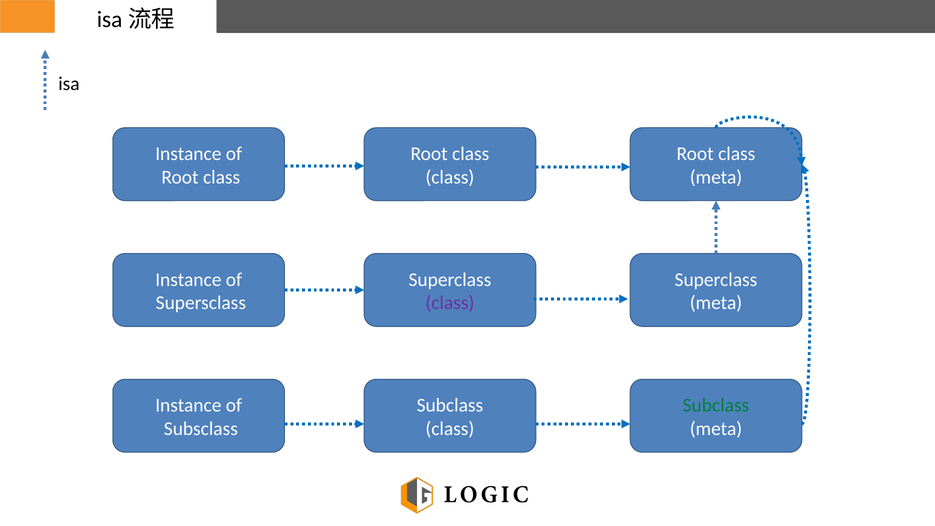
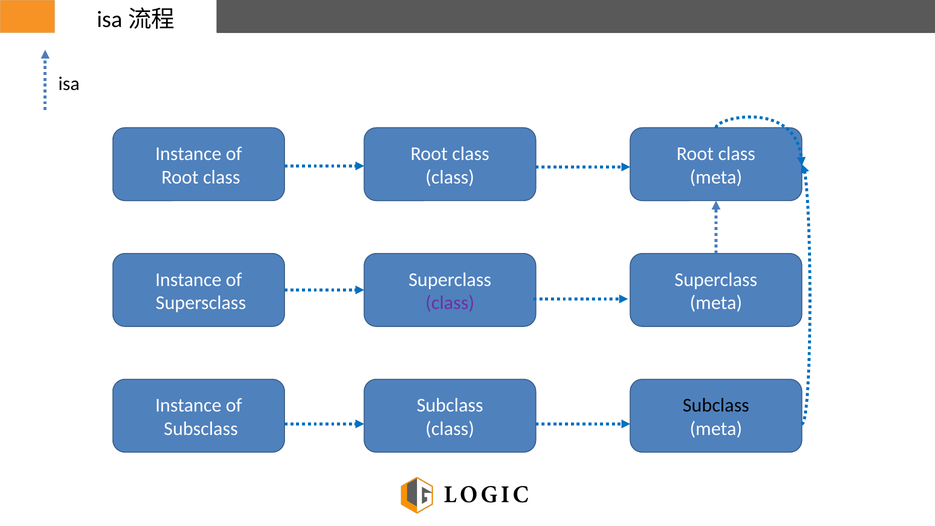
Subclass colour: green -> black (716, 405)
